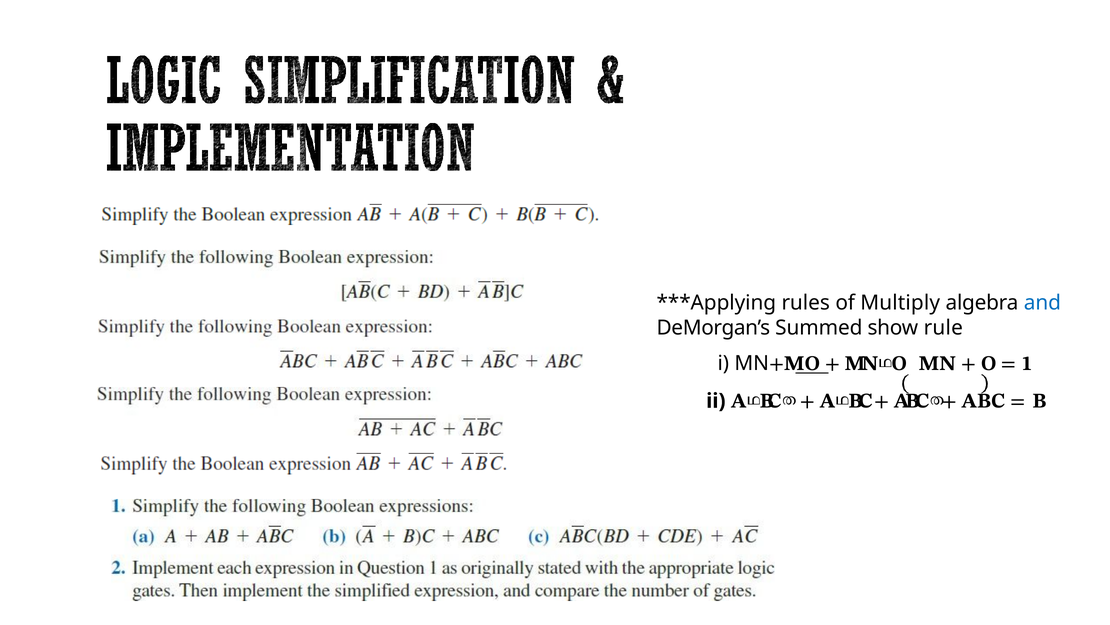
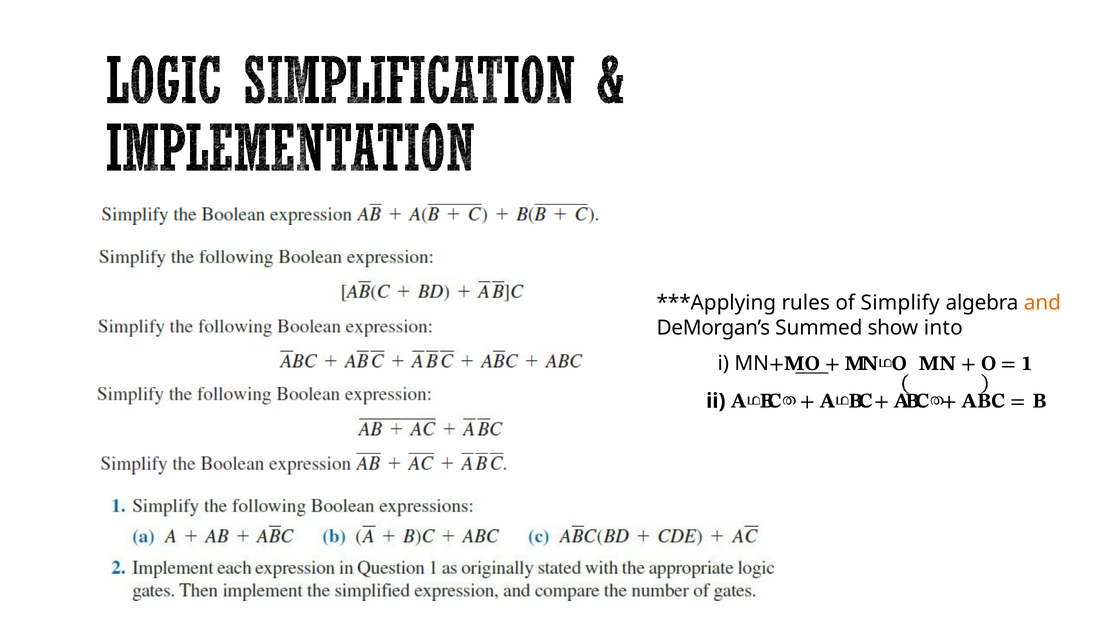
Multiply: Multiply -> Simplify (900, 303)
and colour: blue -> orange (1042, 303)
rule: rule -> into (943, 328)
